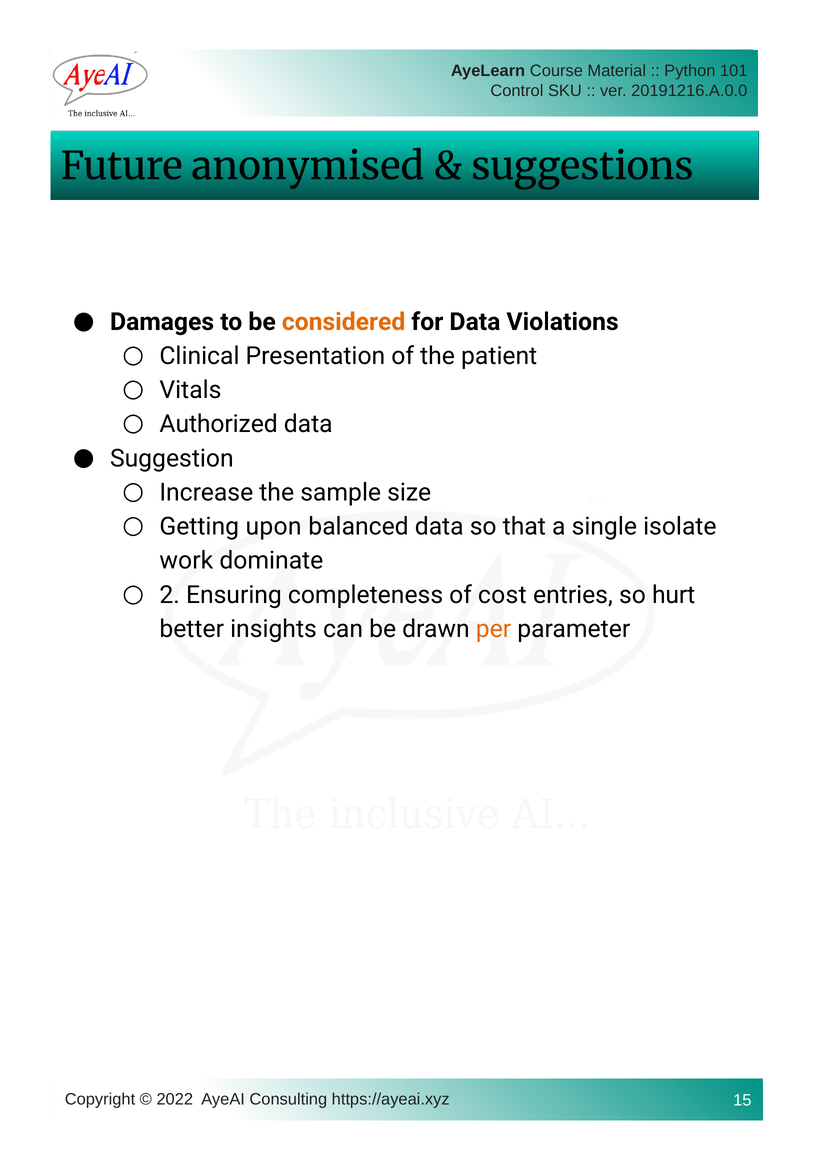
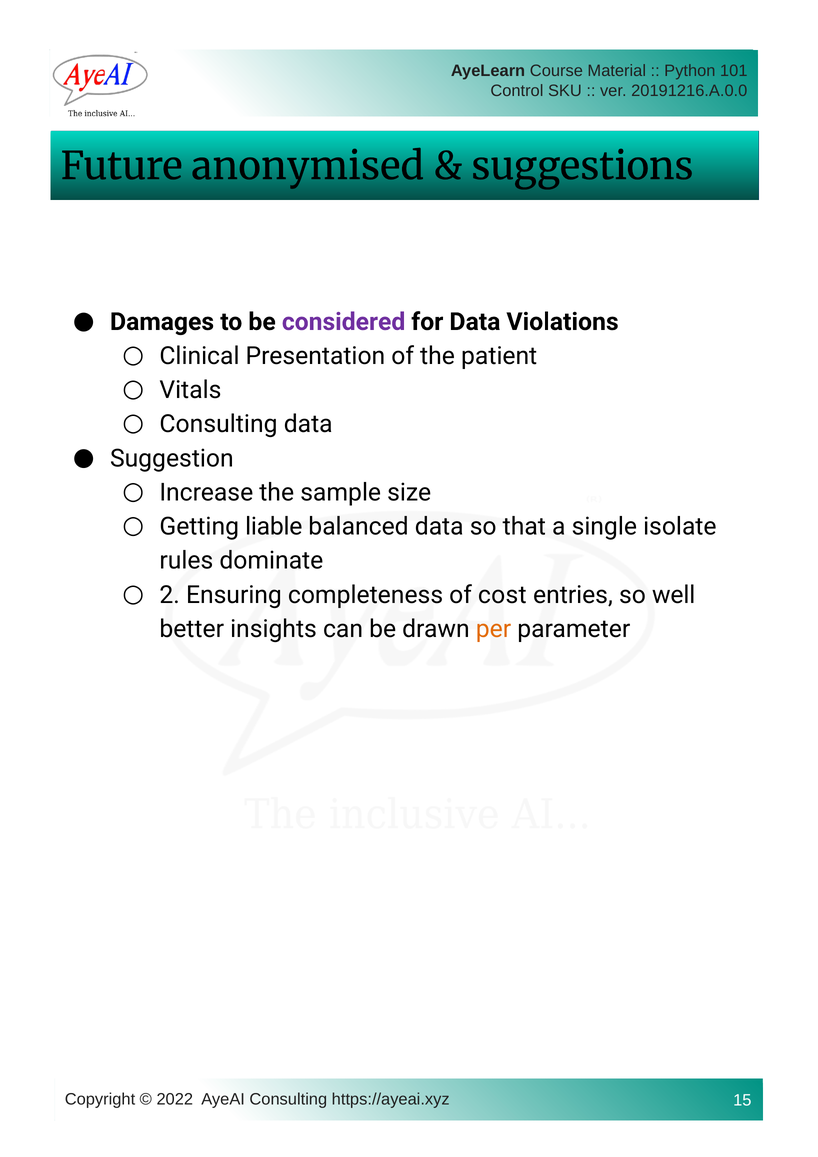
considered colour: orange -> purple (344, 322)
Authorized: Authorized -> Consulting (219, 424)
upon: upon -> liable (274, 526)
work: work -> rules (186, 560)
hurt: hurt -> well (674, 594)
